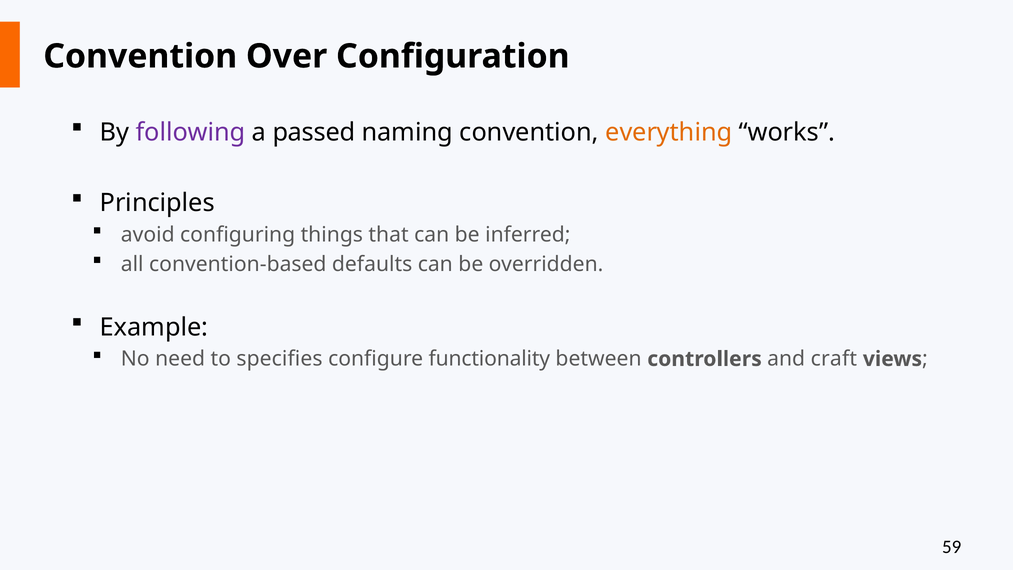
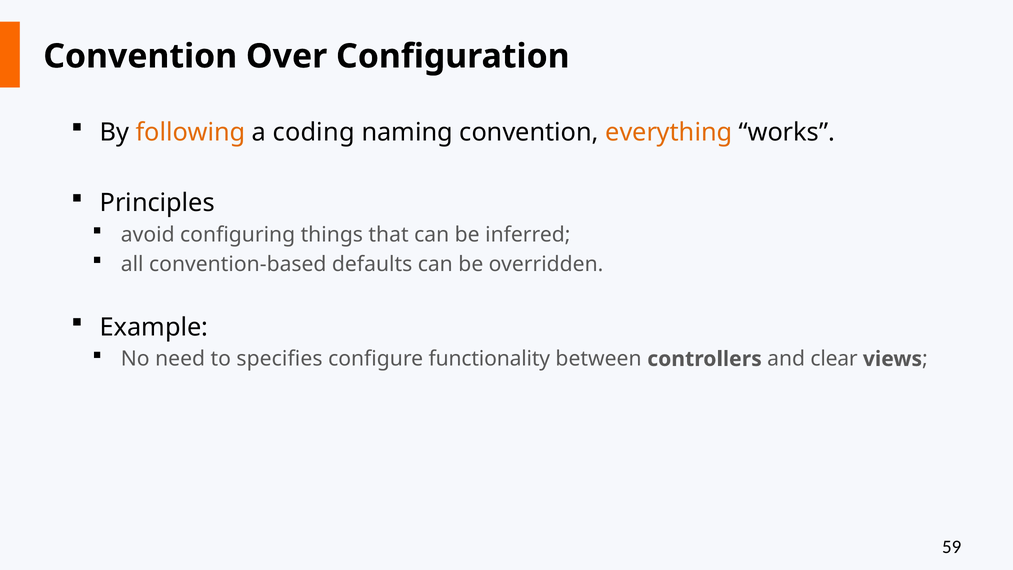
following colour: purple -> orange (191, 132)
passed: passed -> coding (314, 132)
craft: craft -> clear (834, 359)
